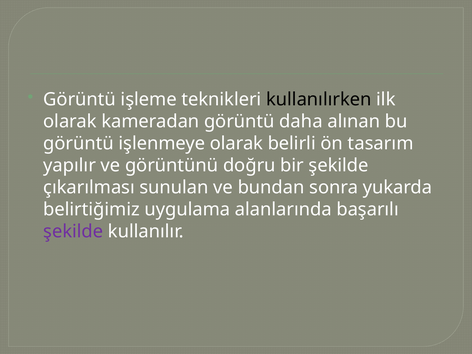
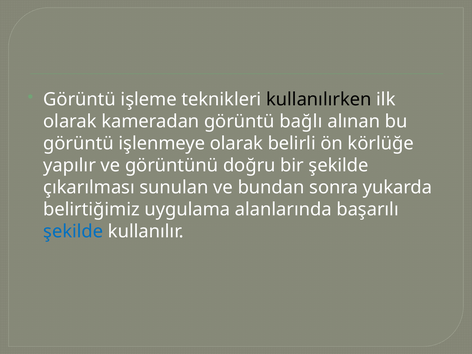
daha: daha -> bağlı (301, 122)
tasarım: tasarım -> körlüğe (381, 144)
şekilde colour: purple -> blue (73, 231)
